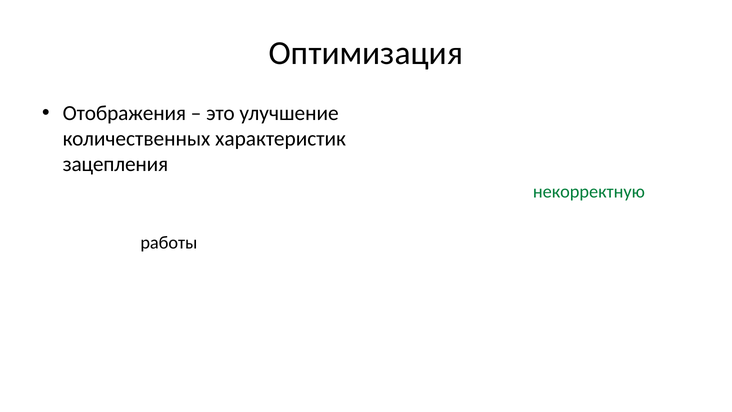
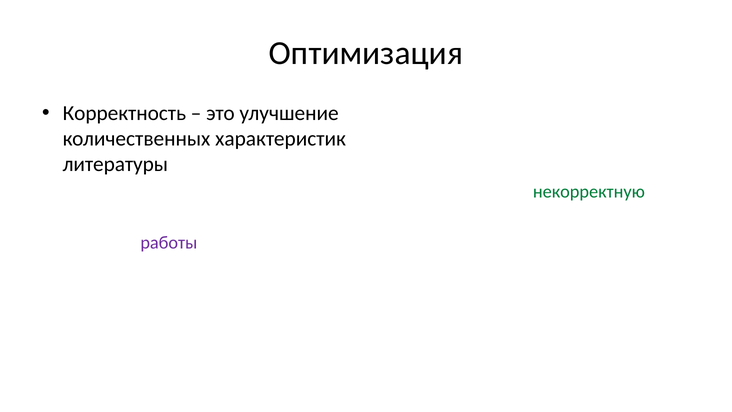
Отображения: Отображения -> Корректность (124, 113)
зацепления: зацепления -> литературы (115, 164)
работы colour: black -> purple (169, 243)
